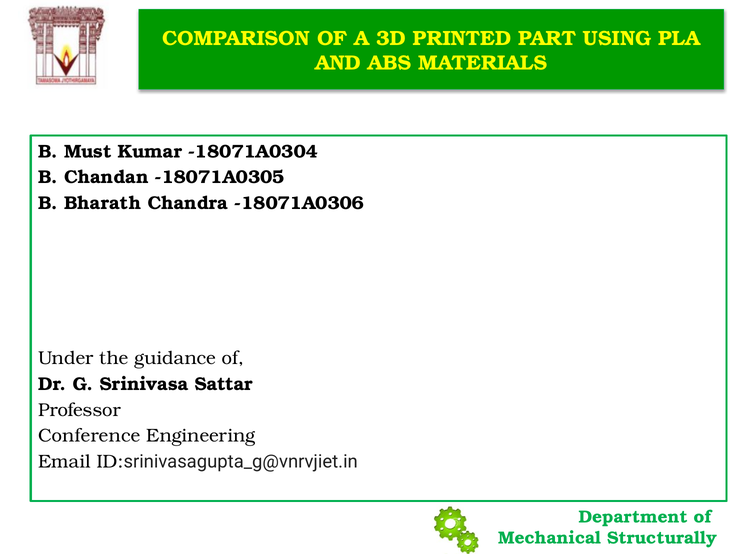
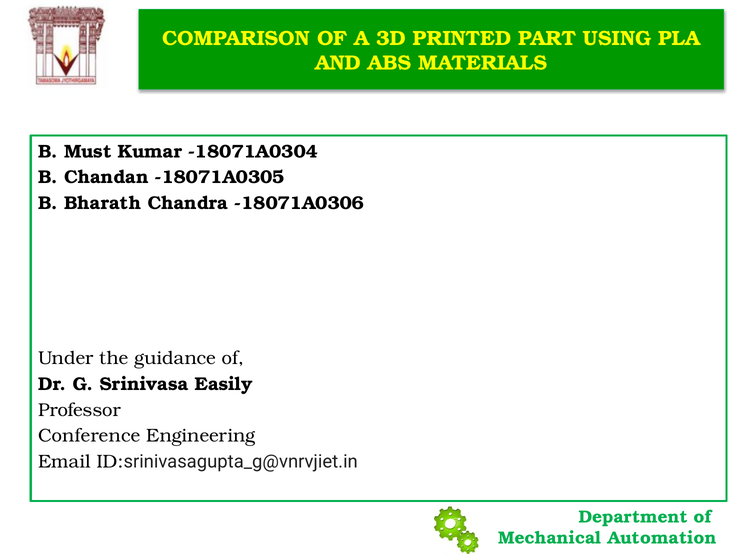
Sattar: Sattar -> Easily (224, 384)
Structurally: Structurally -> Automation (662, 538)
